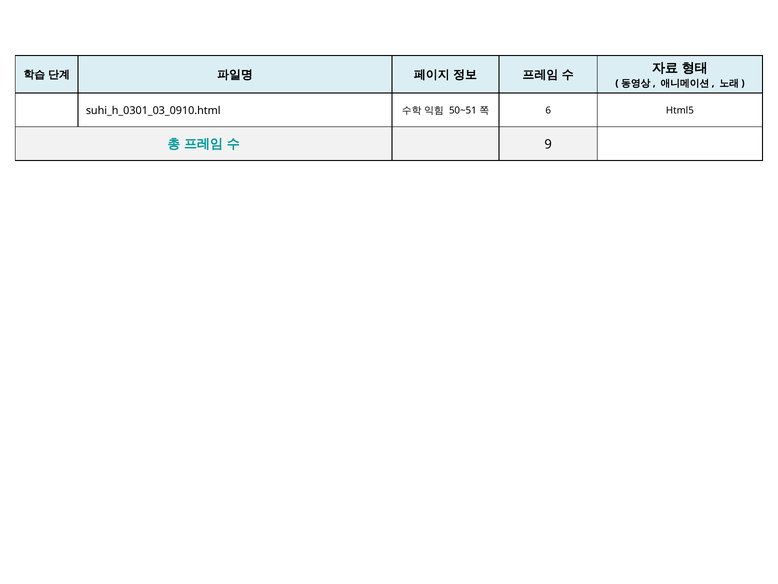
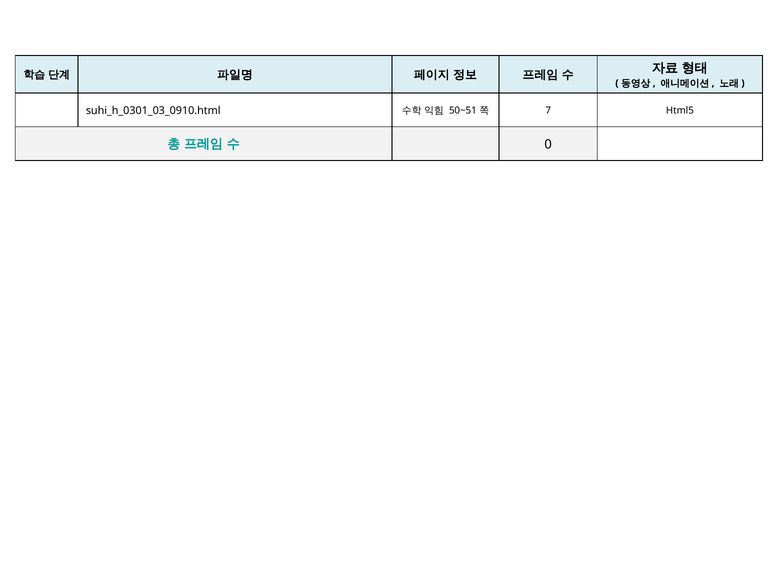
6: 6 -> 7 (548, 110)
9: 9 -> 0 (548, 144)
